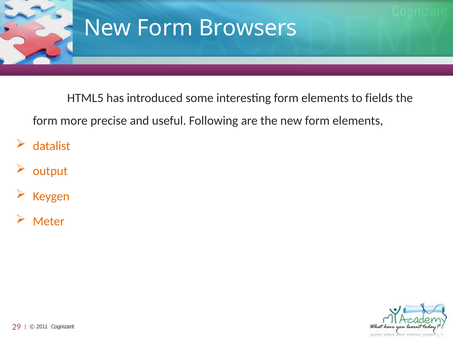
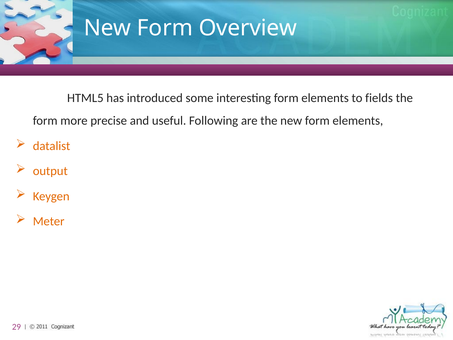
Browsers: Browsers -> Overview (248, 28)
